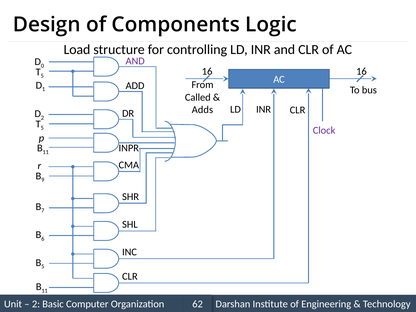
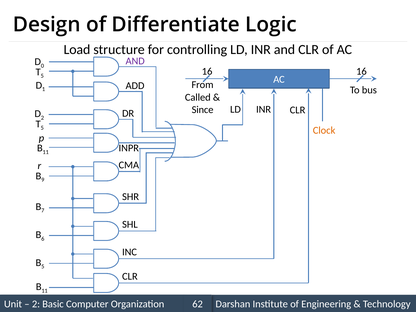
Components: Components -> Differentiate (176, 25)
Adds: Adds -> Since (203, 110)
Clock colour: purple -> orange (324, 130)
